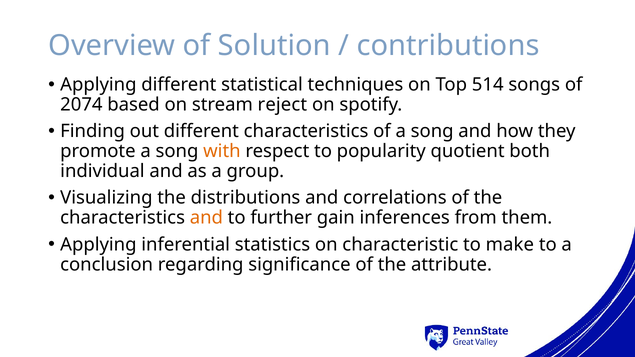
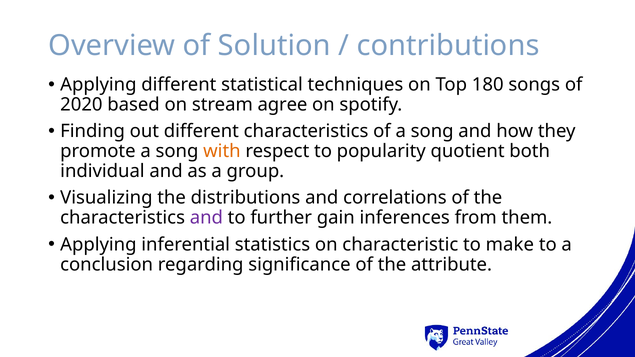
514: 514 -> 180 (488, 85)
2074: 2074 -> 2020 (81, 105)
reject: reject -> agree (283, 105)
and colour: orange -> purple (206, 218)
